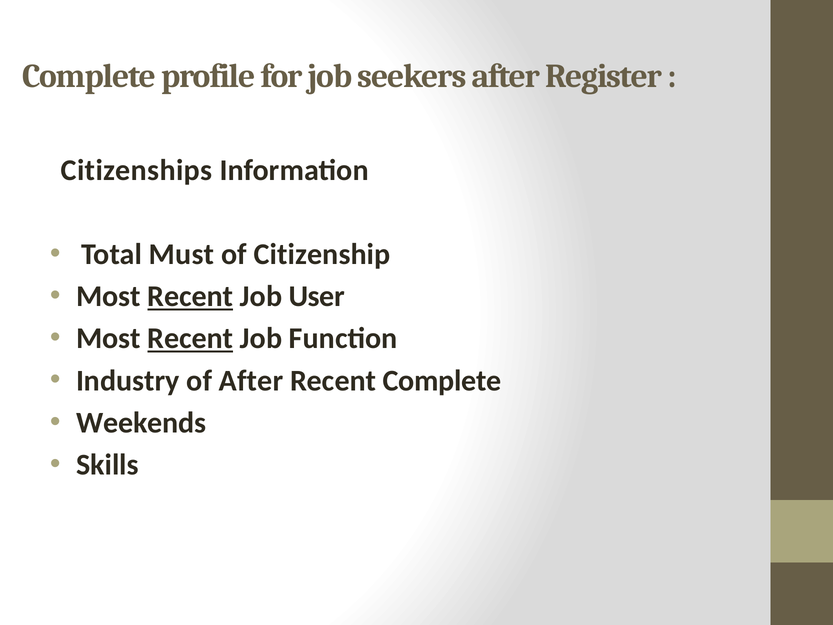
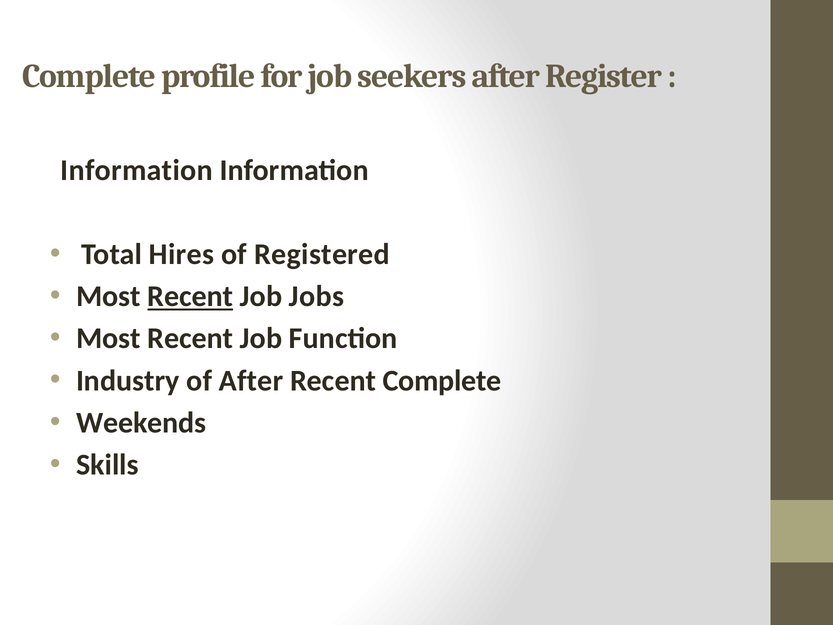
Citizenships: Citizenships -> Information (137, 170)
Must: Must -> Hires (181, 254)
Citizenship: Citizenship -> Registered (322, 254)
User: User -> Jobs (316, 296)
Recent underline: present -> none (190, 338)
